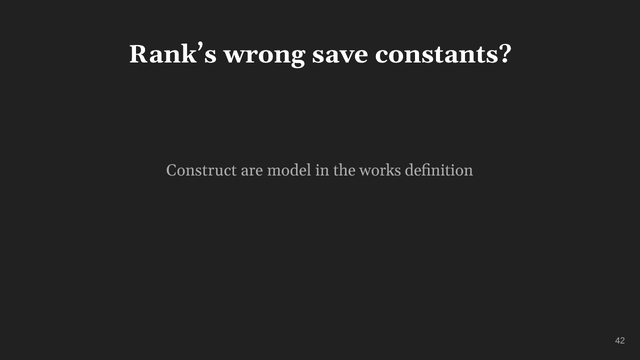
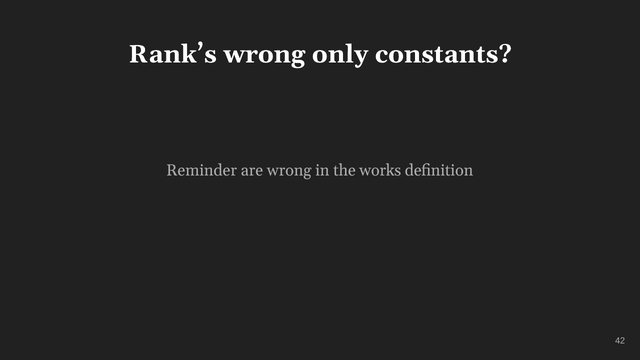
save: save -> only (340, 54)
Construct: Construct -> Reminder (202, 170)
are model: model -> wrong (289, 170)
